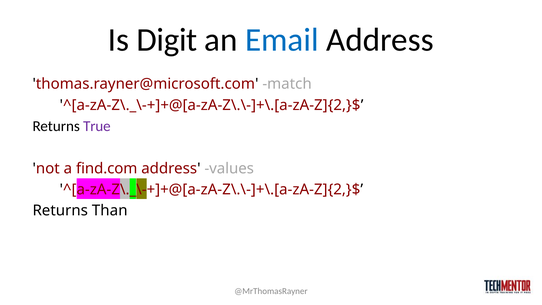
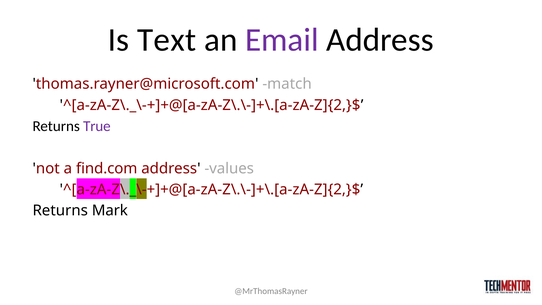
Digit: Digit -> Text (167, 40)
Email colour: blue -> purple (282, 40)
Than: Than -> Mark (110, 211)
